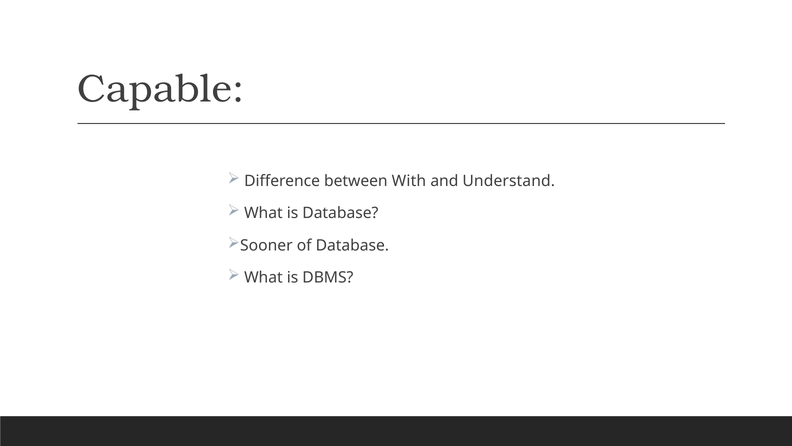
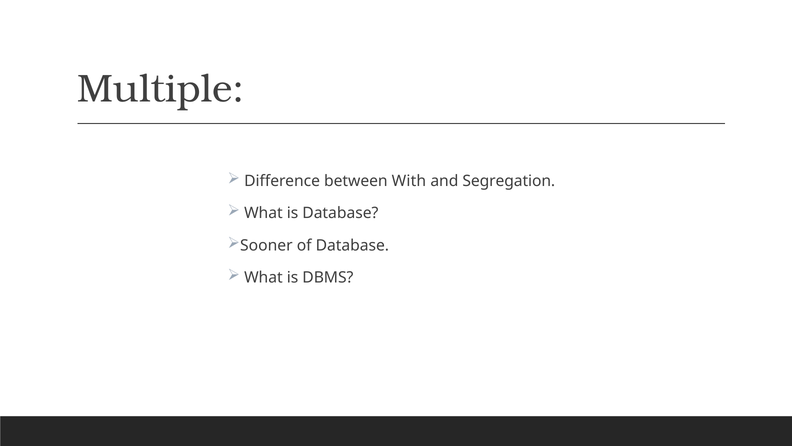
Capable: Capable -> Multiple (161, 89)
Understand: Understand -> Segregation (509, 181)
